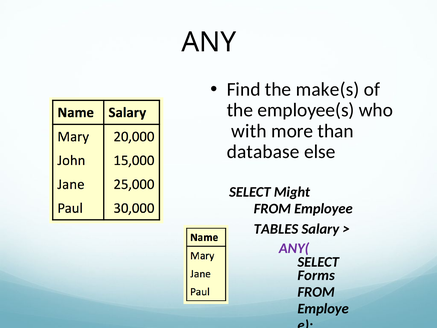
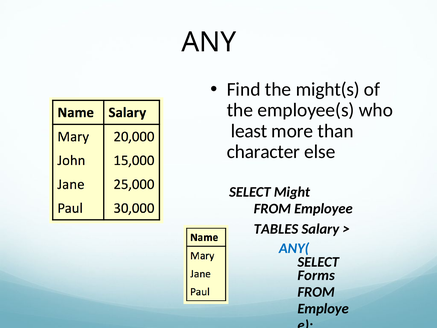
make(s: make(s -> might(s (328, 89)
with: with -> least (249, 131)
database: database -> character (263, 152)
ANY( colour: purple -> blue (294, 248)
